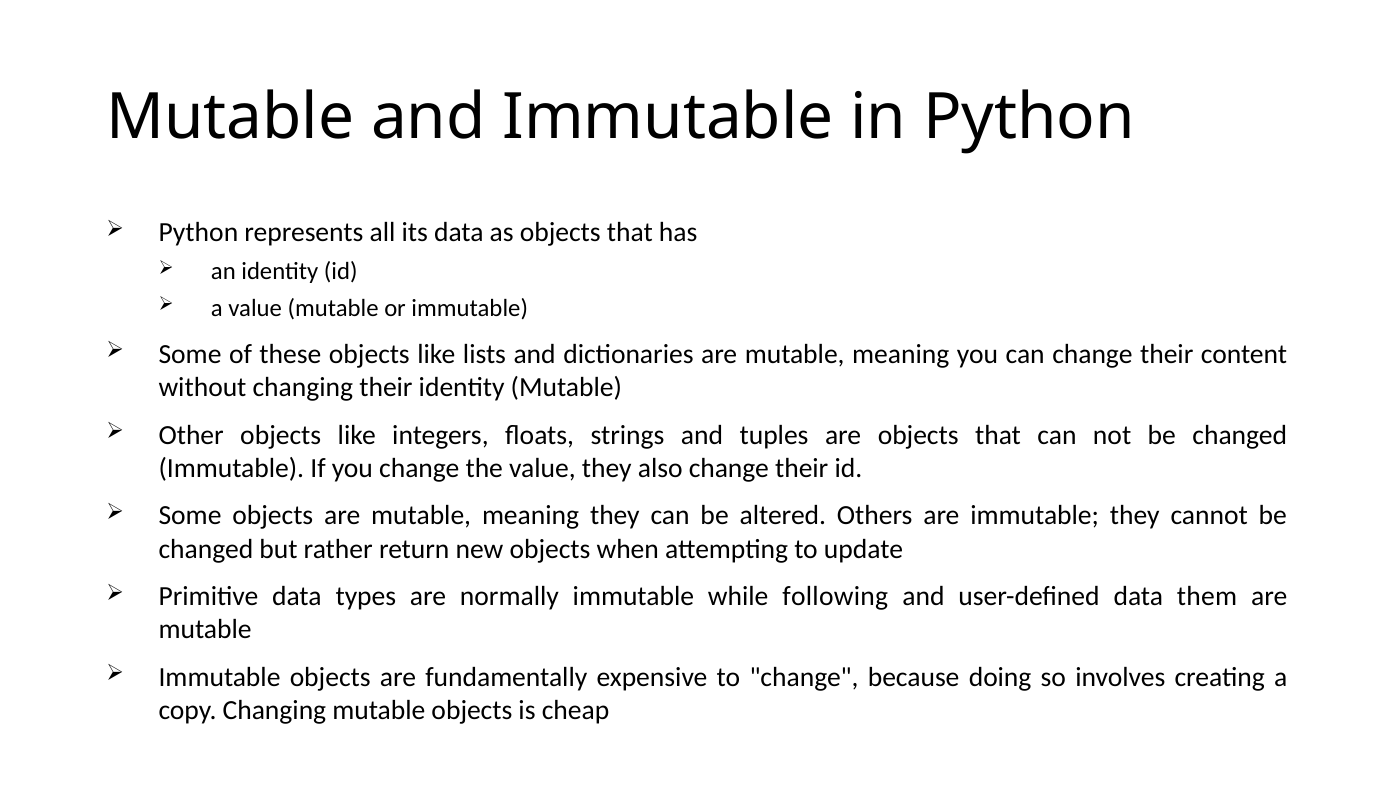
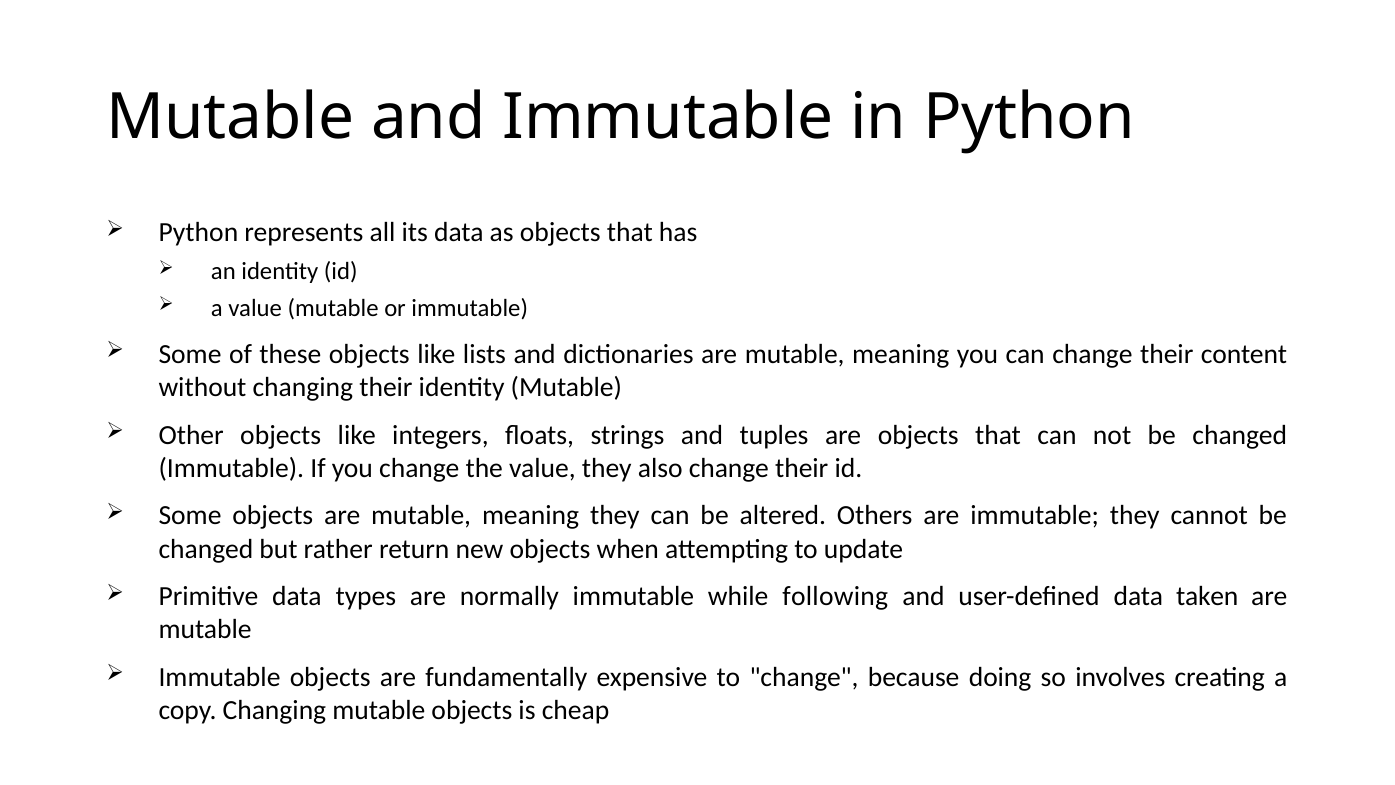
them: them -> taken (1207, 596)
